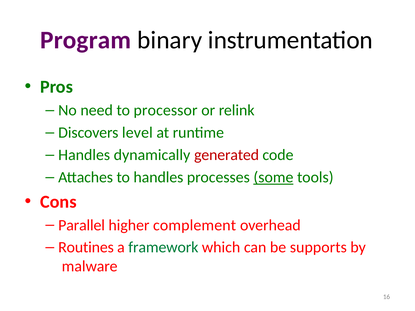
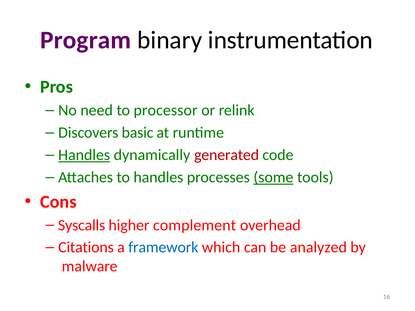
level: level -> basic (138, 133)
Handles underline: none -> present (84, 155)
Parallel: Parallel -> Syscalls (82, 225)
Routines: Routines -> Citations (86, 248)
framework colour: green -> blue (163, 248)
supports: supports -> analyzed (318, 248)
